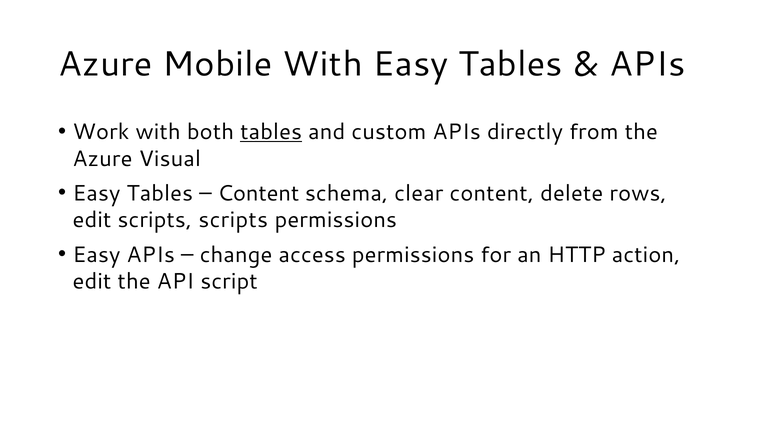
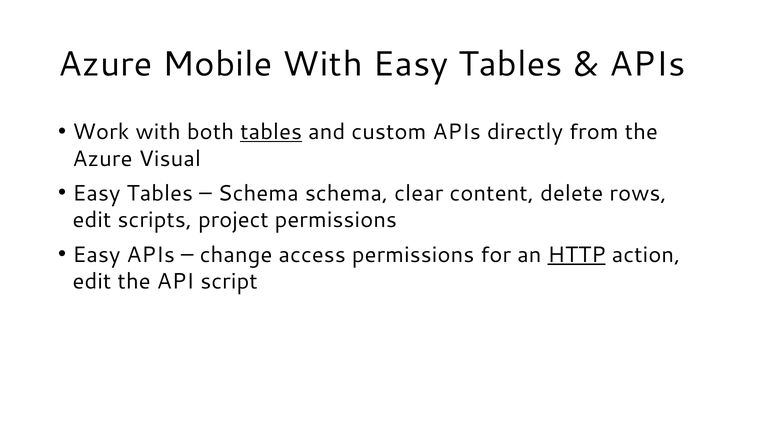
Content: Content -> Schema (258, 193)
scripts scripts: scripts -> project (233, 220)
HTTP underline: none -> present (577, 255)
